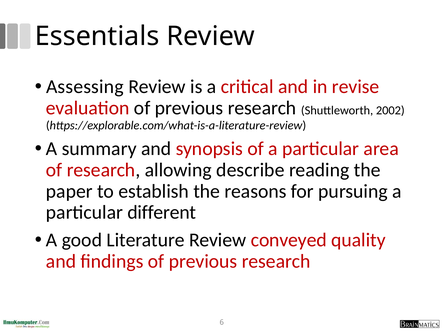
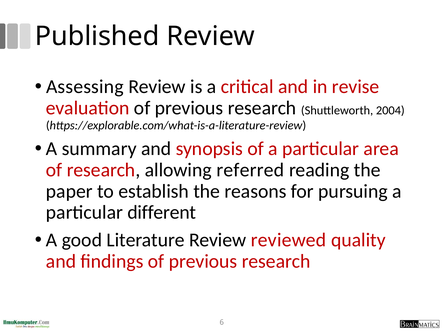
Essentials: Essentials -> Published (97, 36)
2002: 2002 -> 2004 (390, 111)
describe: describe -> referred (250, 170)
conveyed: conveyed -> reviewed (289, 240)
